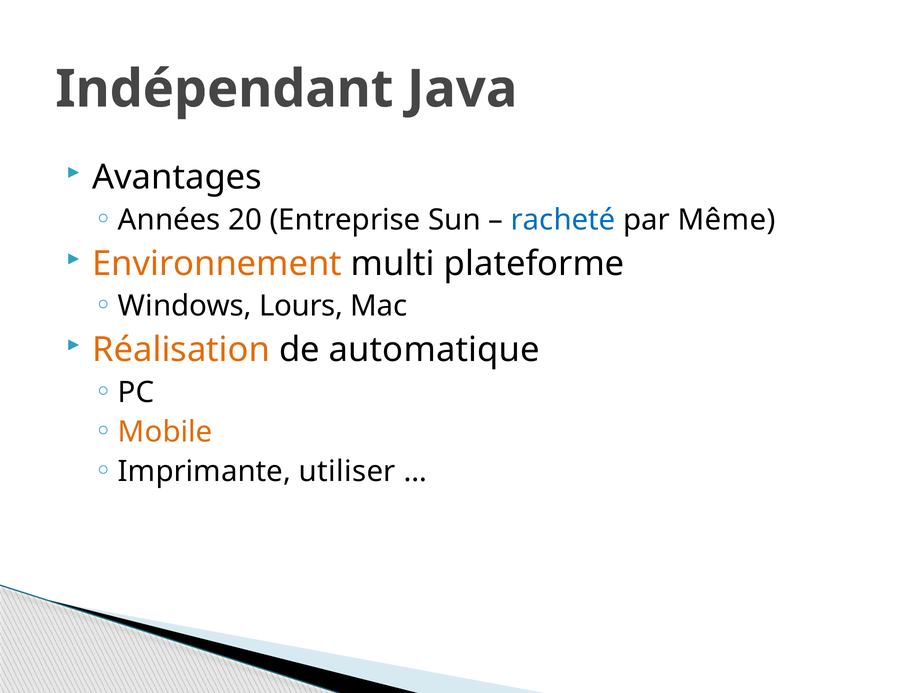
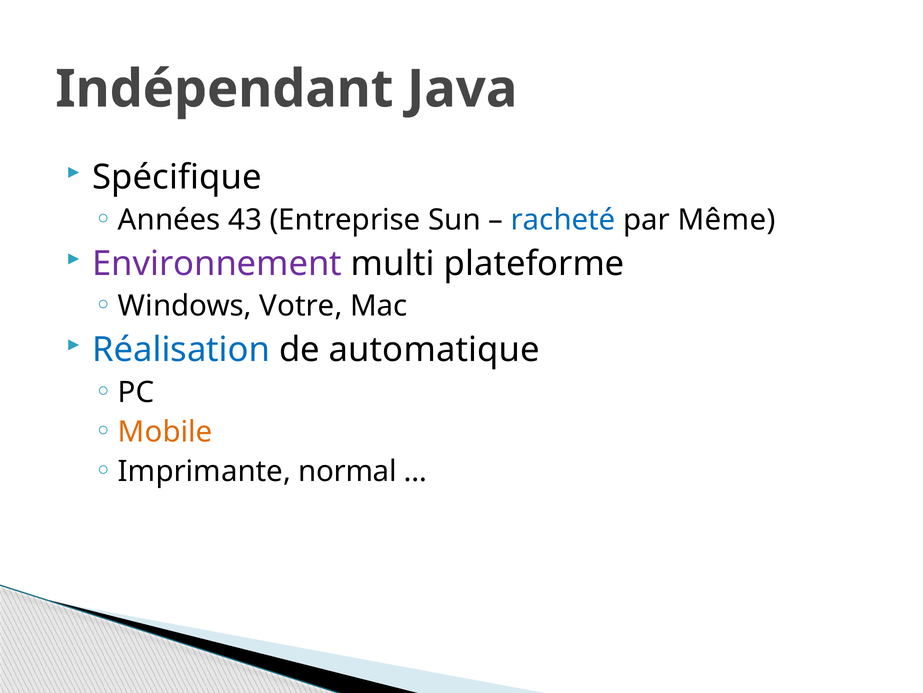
Avantages: Avantages -> Spécifique (177, 177)
20: 20 -> 43 (245, 220)
Environnement colour: orange -> purple (217, 263)
Lours: Lours -> Votre (301, 306)
Réalisation colour: orange -> blue (181, 350)
utiliser: utiliser -> normal (348, 471)
